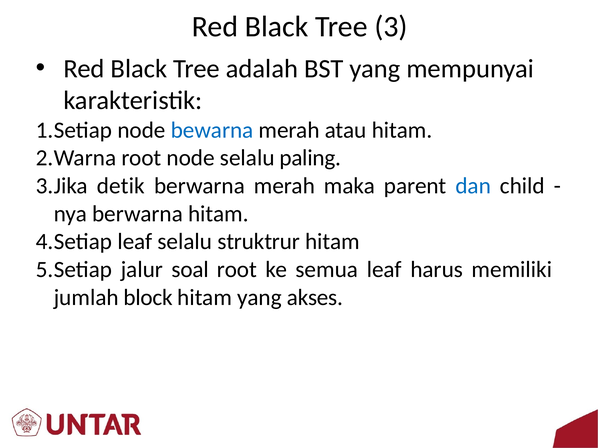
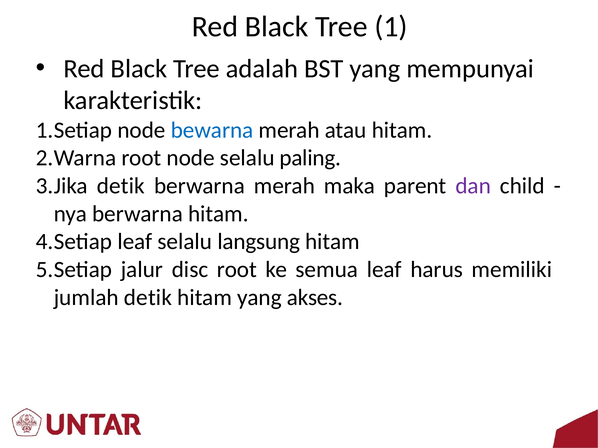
3: 3 -> 1 (391, 27)
dan colour: blue -> purple (473, 186)
struktrur: struktrur -> langsung (259, 242)
soal: soal -> disc (190, 270)
jumlah block: block -> detik (148, 298)
